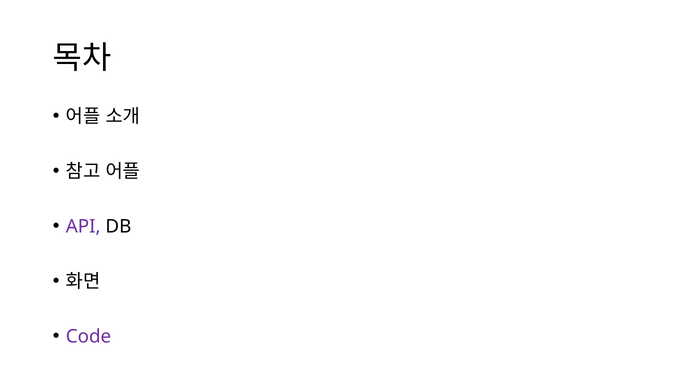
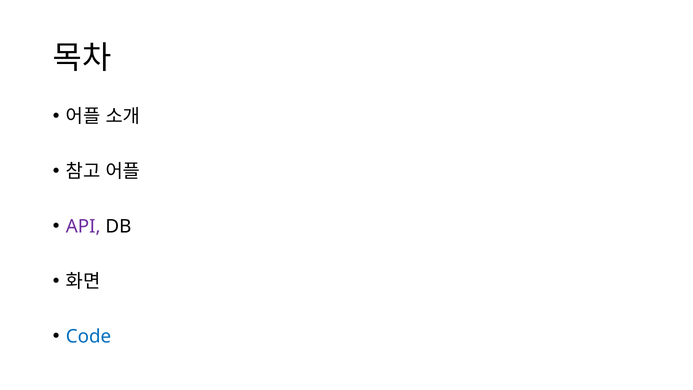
Code colour: purple -> blue (88, 336)
